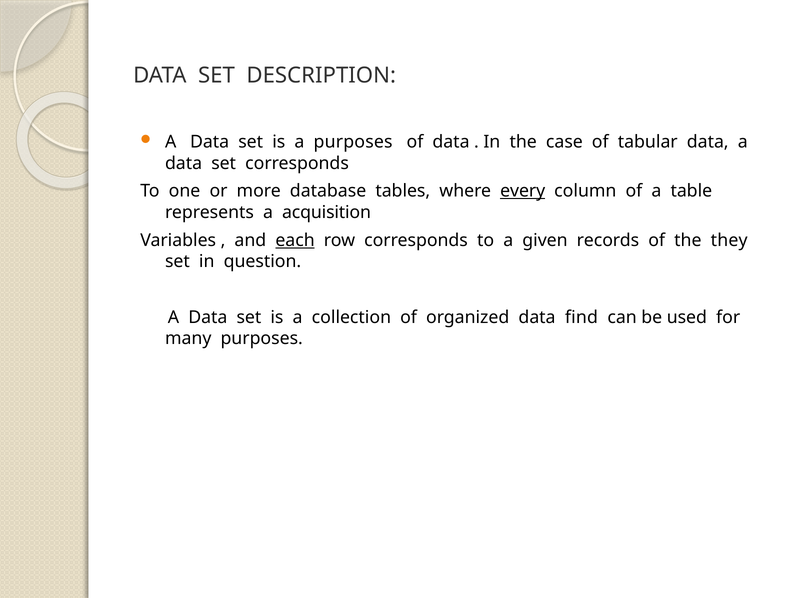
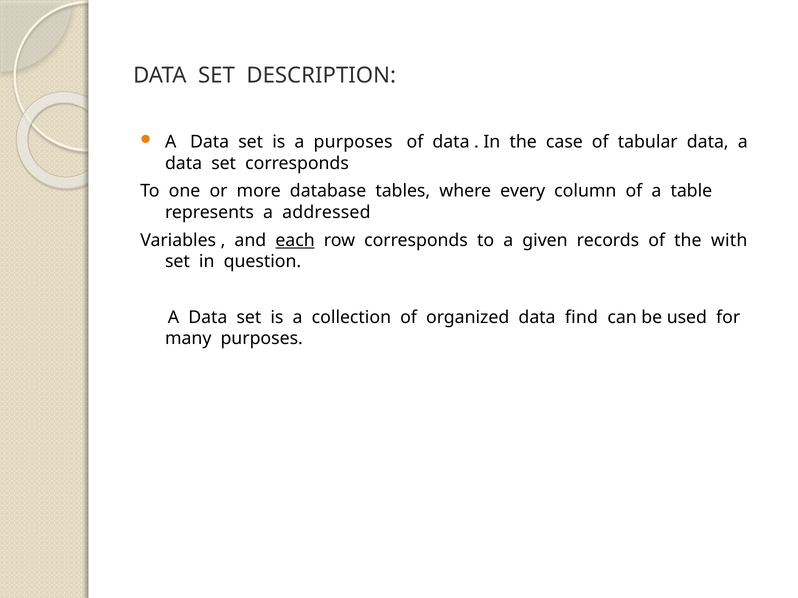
every underline: present -> none (523, 191)
acquisition: acquisition -> addressed (326, 213)
they: they -> with (729, 240)
